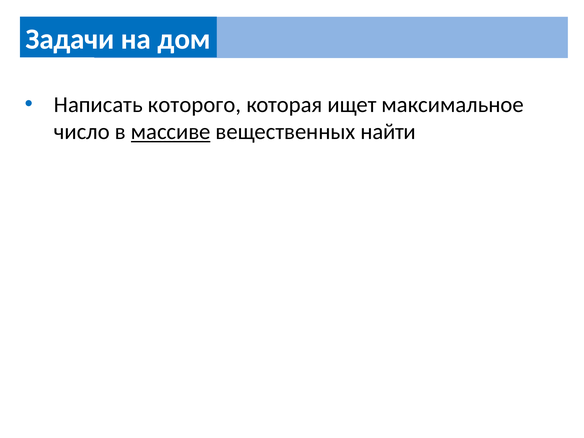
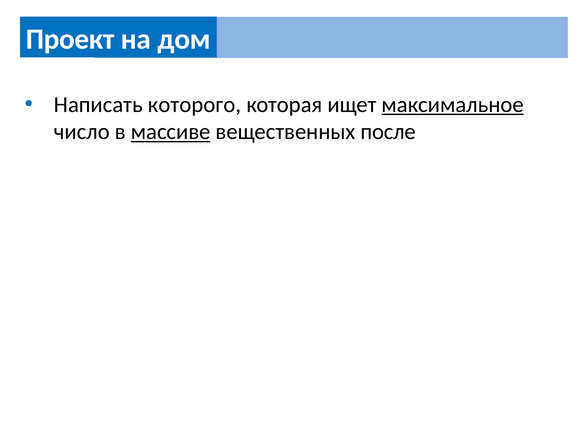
Задачи: Задачи -> Проект (70, 39)
максимальное underline: none -> present (453, 105)
найти: найти -> после (388, 132)
